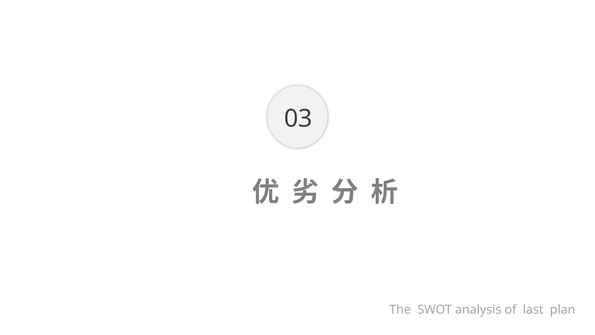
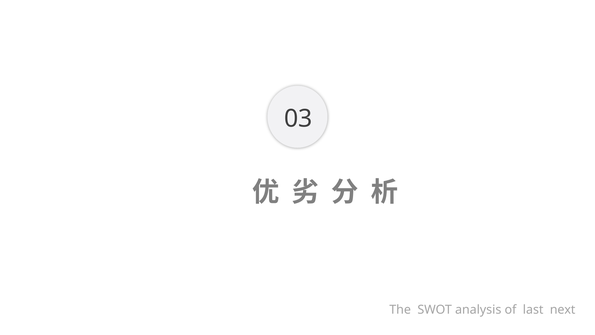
plan: plan -> next (563, 309)
